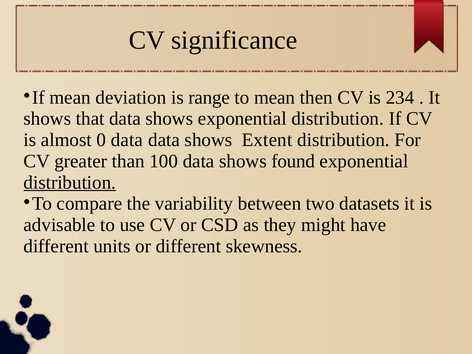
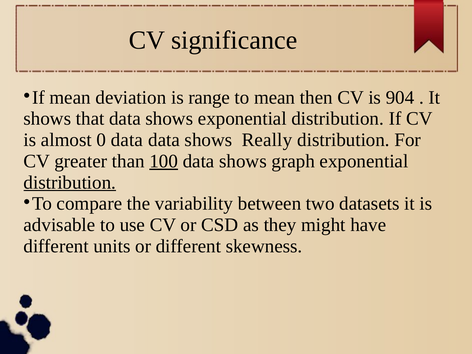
234: 234 -> 904 (400, 97)
Extent: Extent -> Really (267, 140)
100 underline: none -> present (164, 161)
found: found -> graph (293, 161)
